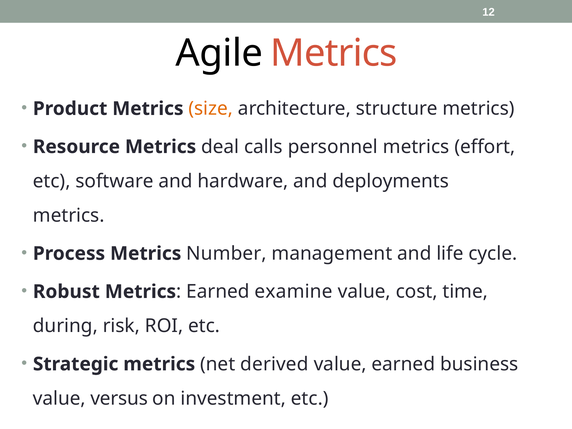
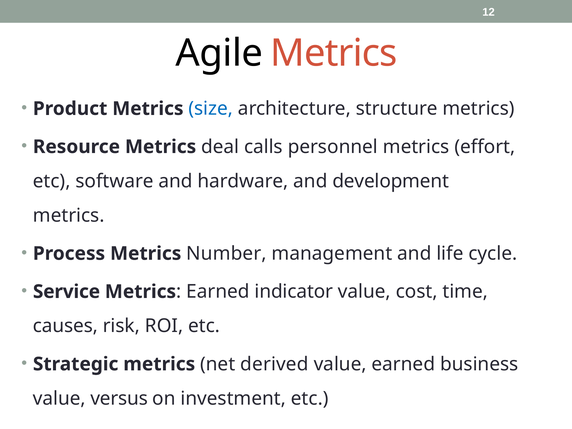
size colour: orange -> blue (211, 109)
deployments: deployments -> development (391, 181)
Robust: Robust -> Service (66, 292)
examine: examine -> indicator (294, 292)
during: during -> causes (65, 326)
